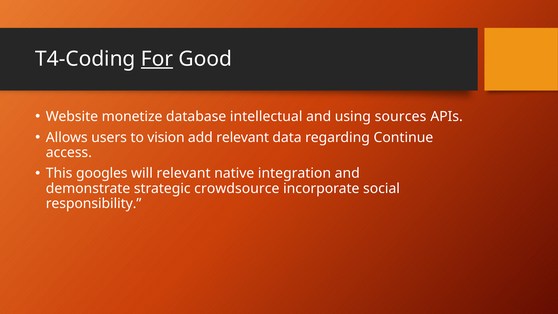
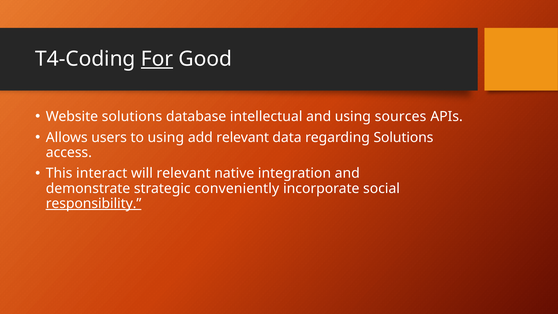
Website monetize: monetize -> solutions (132, 116)
to vision: vision -> using (166, 137)
regarding Continue: Continue -> Solutions (403, 137)
googles: googles -> interact (102, 173)
crowdsource: crowdsource -> conveniently (237, 188)
responsibility underline: none -> present (94, 203)
